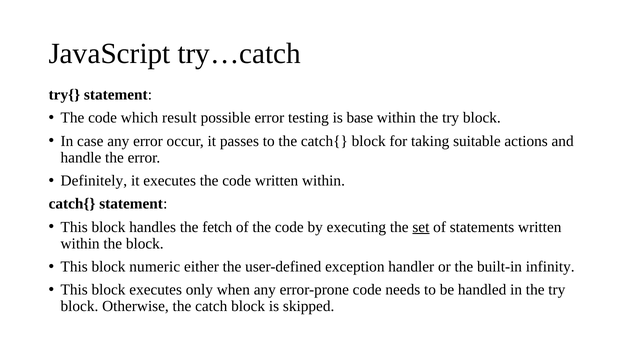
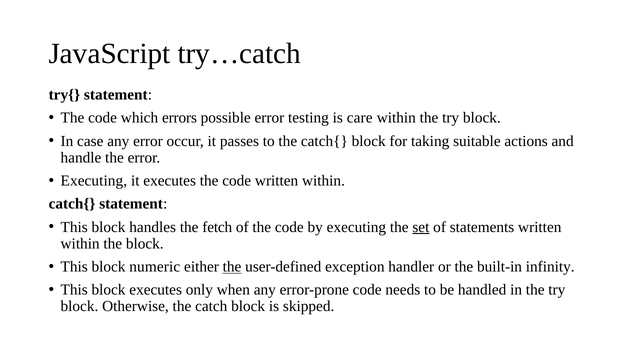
result: result -> errors (180, 118)
base: base -> care (360, 118)
Definitely: Definitely -> Executing (94, 181)
the underline: none -> present (232, 267)
